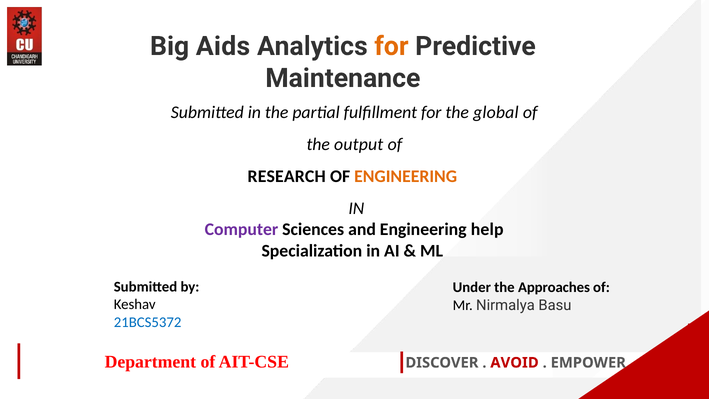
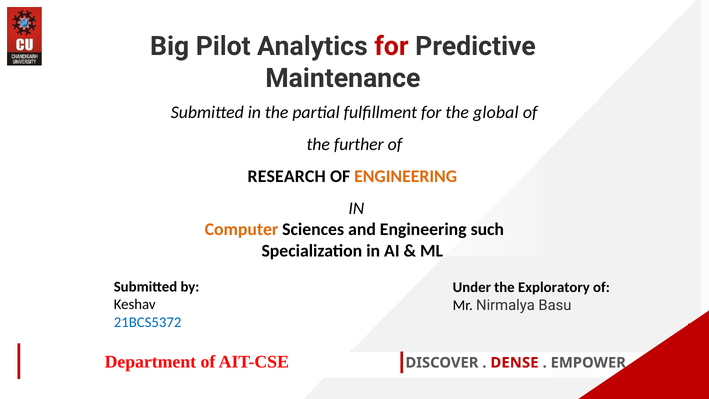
Aids: Aids -> Pilot (223, 46)
for colour: orange -> red (391, 46)
output: output -> further (359, 144)
Computer colour: purple -> orange (241, 229)
help: help -> such (487, 229)
Approaches: Approaches -> Exploratory (554, 287)
AVOID: AVOID -> DENSE (514, 363)
